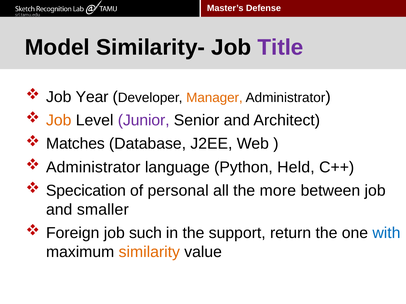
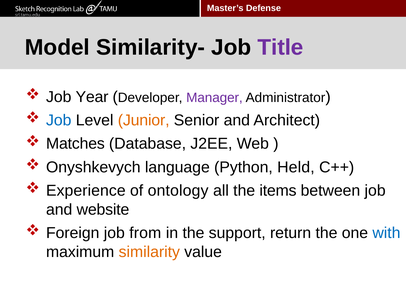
Manager colour: orange -> purple (214, 98)
Job colour: orange -> blue (59, 120)
Junior colour: purple -> orange (144, 120)
Administrator: Administrator -> Onyshkevych (93, 167)
Specication: Specication -> Experience (86, 191)
personal: personal -> ontology (178, 191)
more: more -> items (278, 191)
smaller: smaller -> website (103, 210)
such: such -> from (145, 233)
